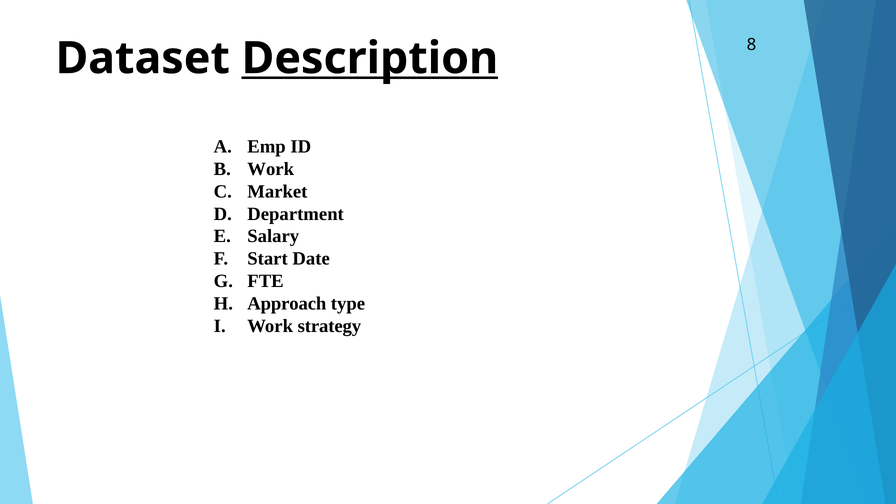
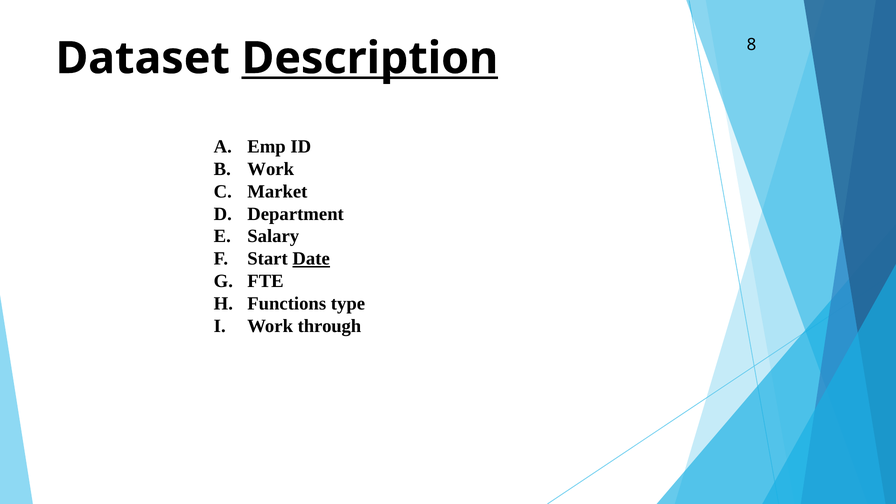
Date underline: none -> present (311, 259)
Approach: Approach -> Functions (287, 304)
strategy: strategy -> through (329, 326)
